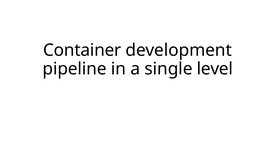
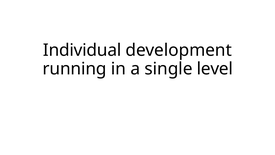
Container: Container -> Individual (82, 50)
pipeline: pipeline -> running (75, 69)
